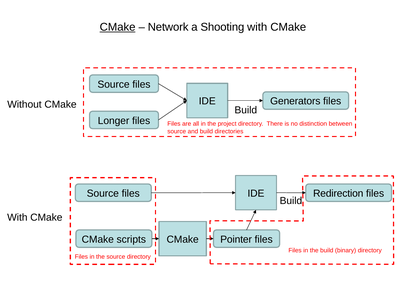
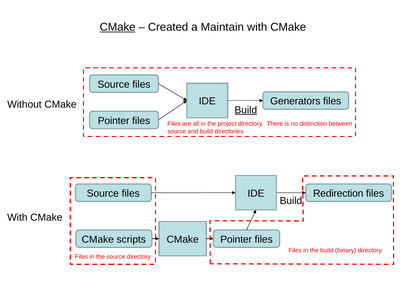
Network: Network -> Created (168, 27)
Shooting: Shooting -> Maintain (222, 27)
Build underline: none -> present (246, 110)
Longer: Longer -> Pointer (114, 120)
